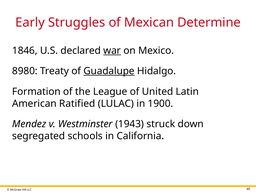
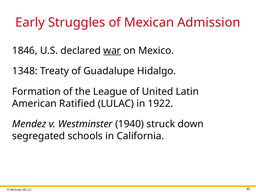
Determine: Determine -> Admission (209, 22)
8980: 8980 -> 1348 (25, 71)
Guadalupe underline: present -> none (109, 71)
1900: 1900 -> 1922 (160, 104)
1943: 1943 -> 1940 (130, 124)
